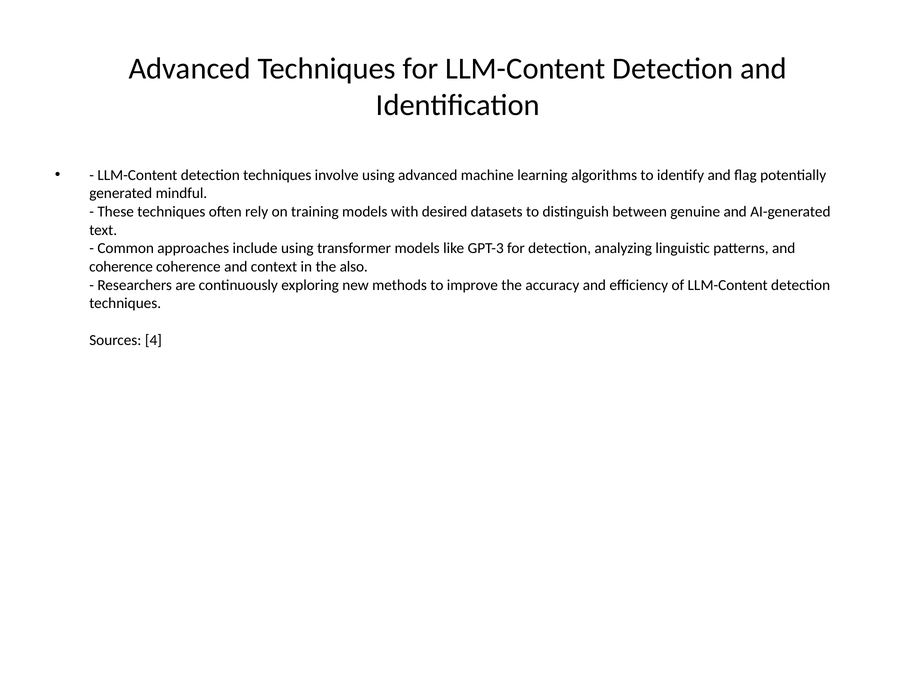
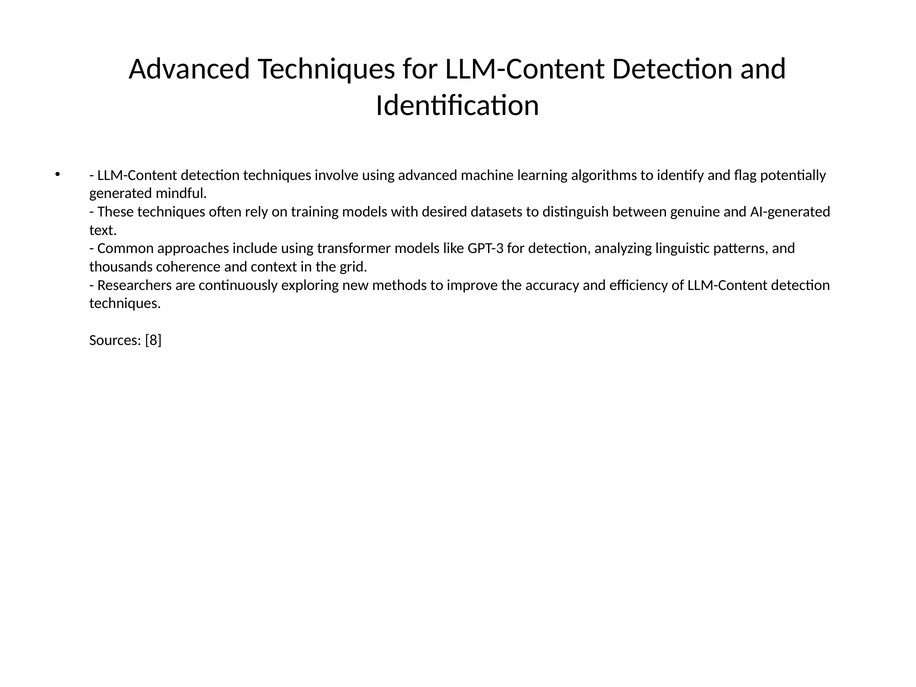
coherence: coherence -> thousands (121, 267)
also: also -> grid (354, 267)
4: 4 -> 8 (153, 340)
